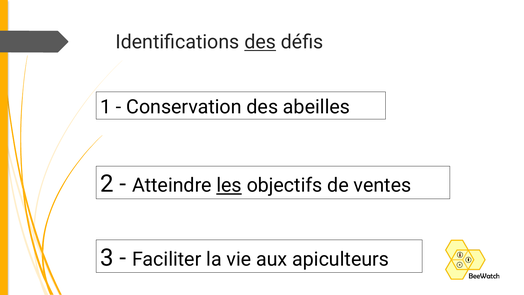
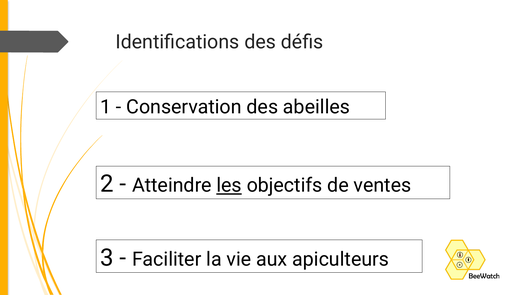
des underline: present -> none (260, 42)
